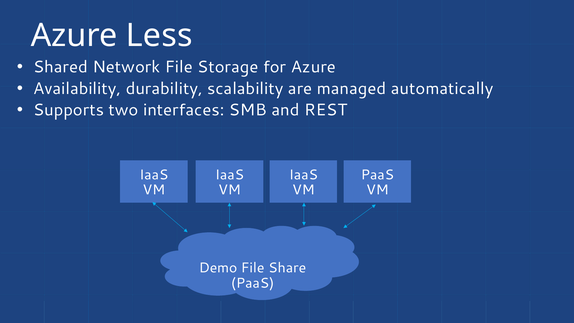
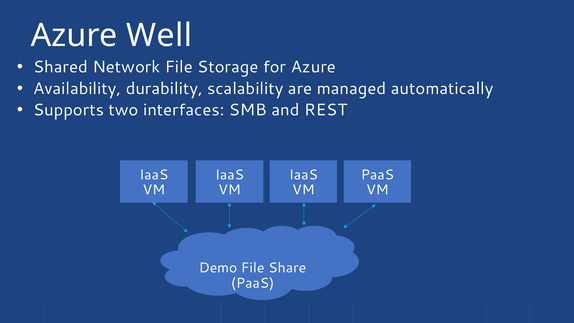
Less: Less -> Well (159, 36)
